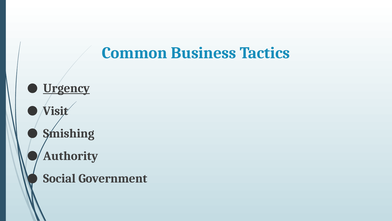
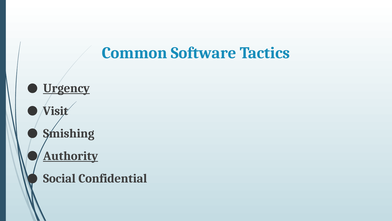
Business: Business -> Software (204, 53)
Authority underline: none -> present (71, 156)
Government: Government -> Confidential (113, 178)
